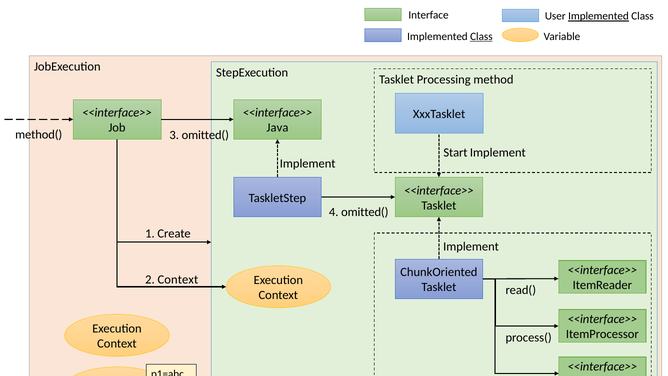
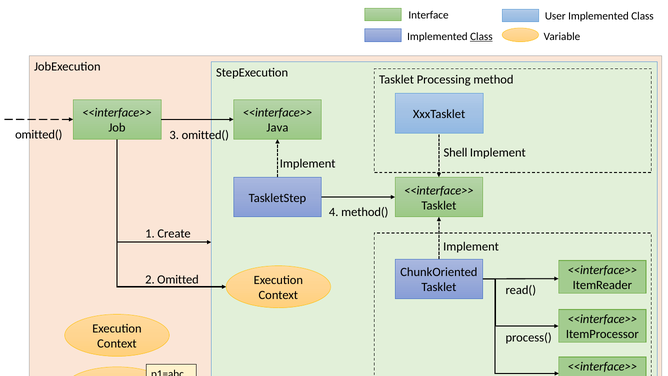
Implemented underline: present -> none (598, 16)
method(: method( -> omitted( (39, 134)
Start: Start -> Shell (455, 152)
4 omitted(: omitted( -> method( (365, 212)
2 Context: Context -> Omitted (178, 279)
